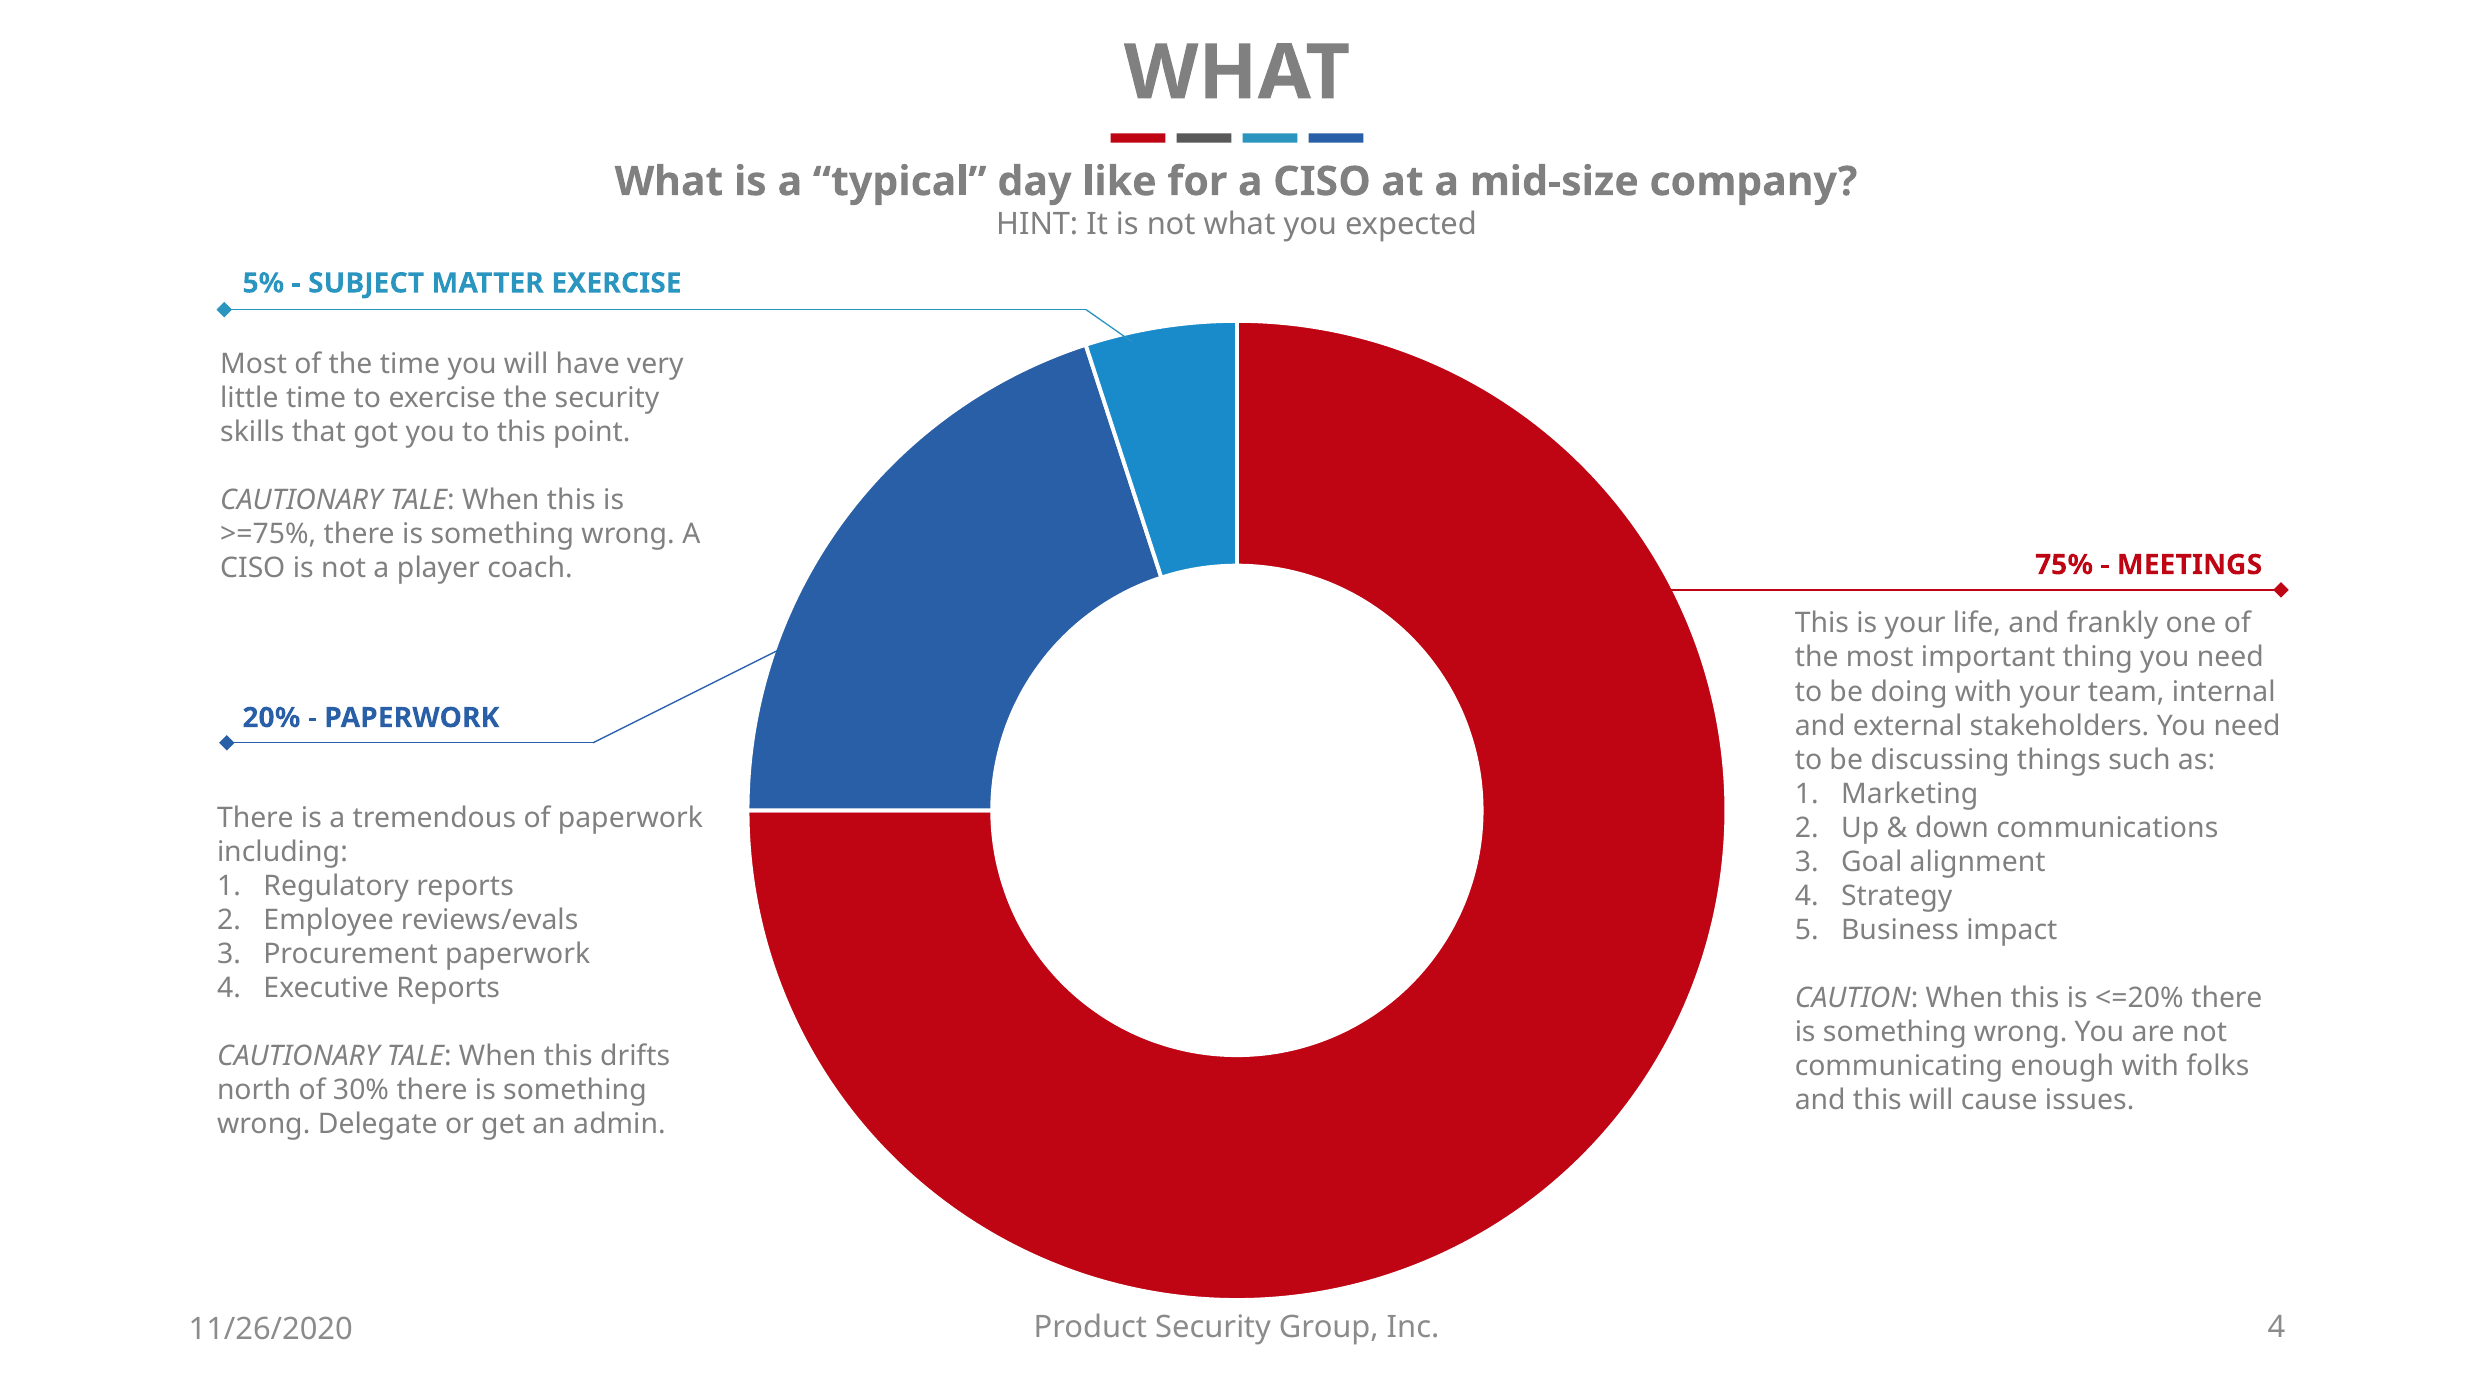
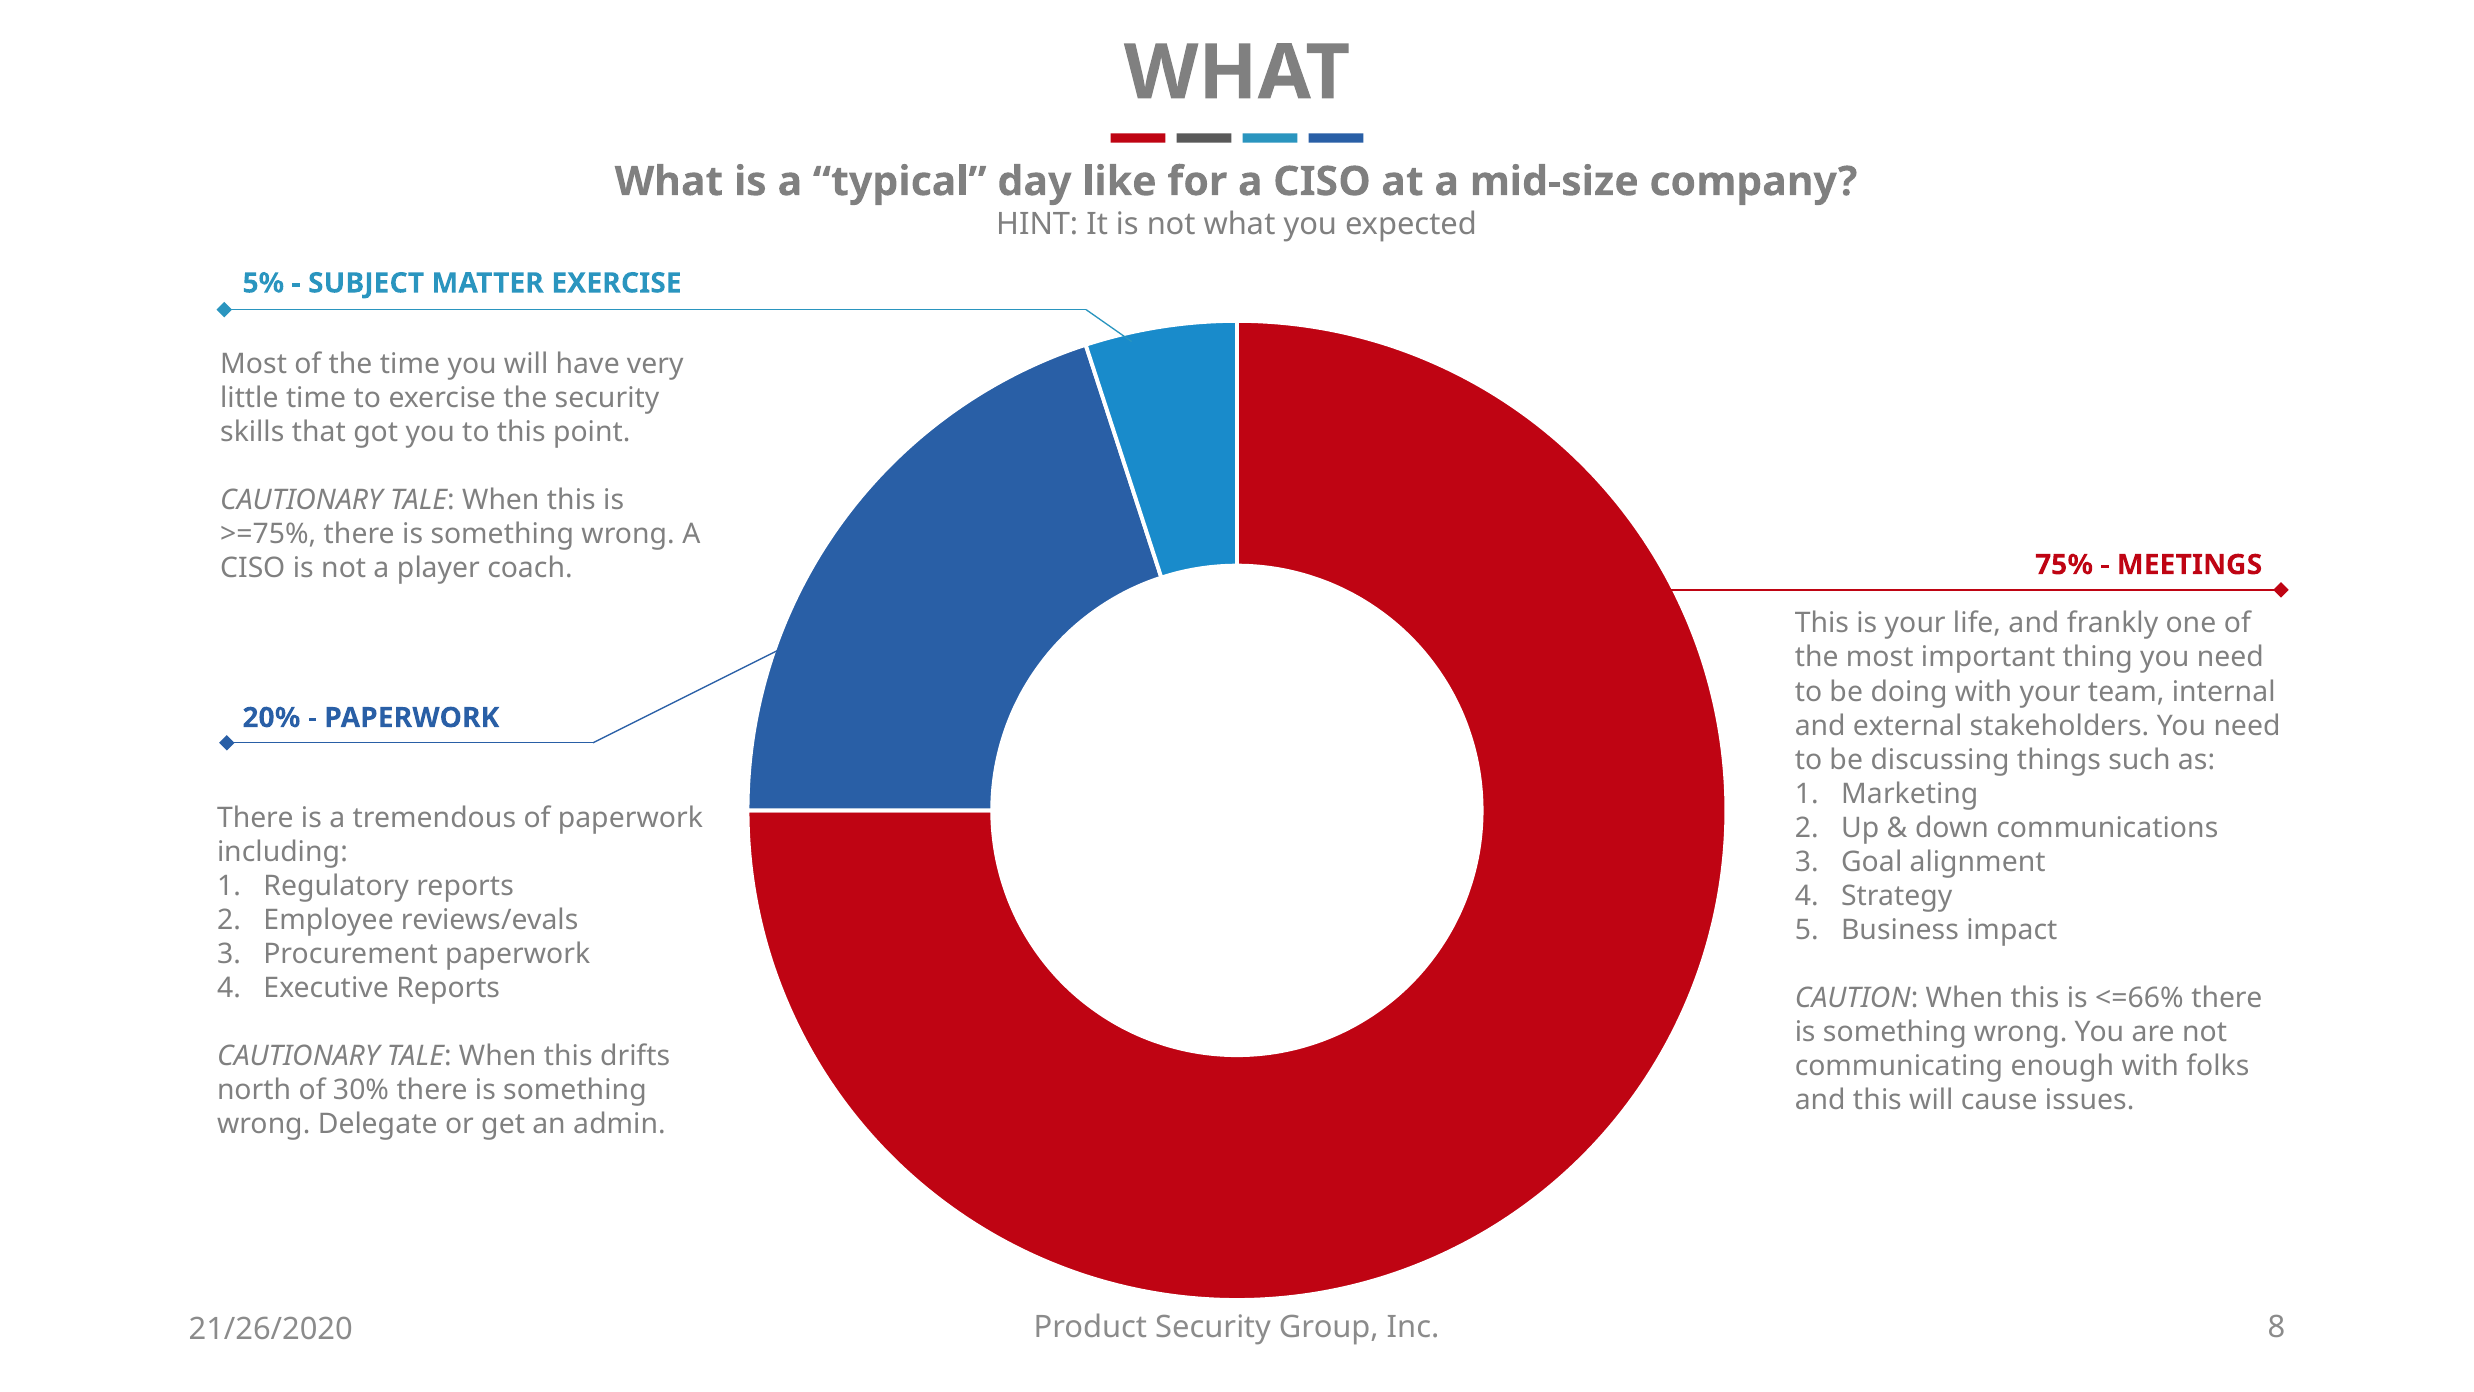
<=20%: <=20% -> <=66% (2139, 998)
Inc 4: 4 -> 8 (2277, 1326)
11/26/2020: 11/26/2020 -> 21/26/2020 (271, 1329)
